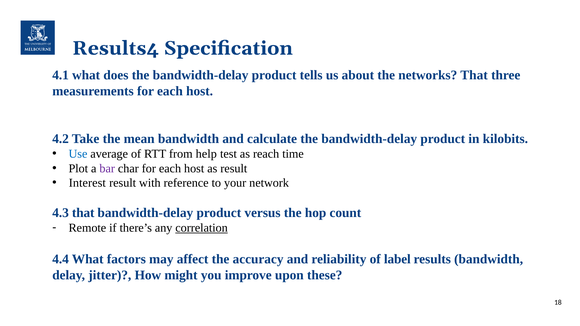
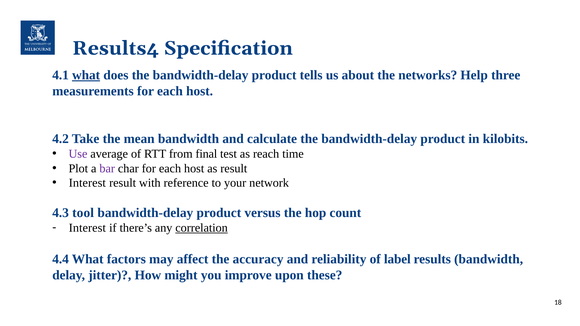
what underline: none -> present (86, 75)
networks That: That -> Help (474, 75)
Use colour: blue -> purple (78, 154)
help: help -> final (206, 154)
4.3 that: that -> tool (83, 213)
Remote: Remote -> Interest (87, 228)
